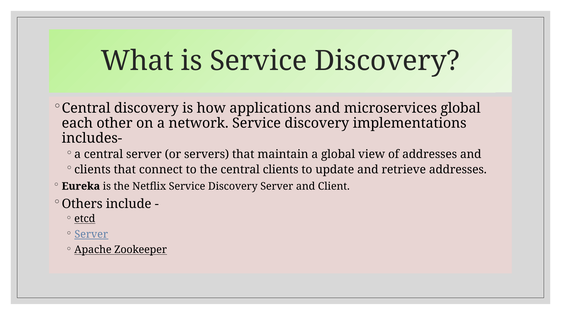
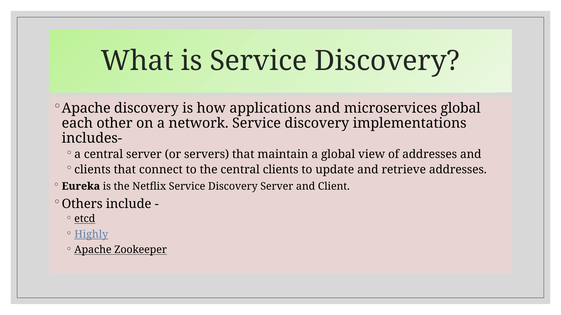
Central: Central -> Apache (86, 108)
Server: Server -> Highly (91, 235)
